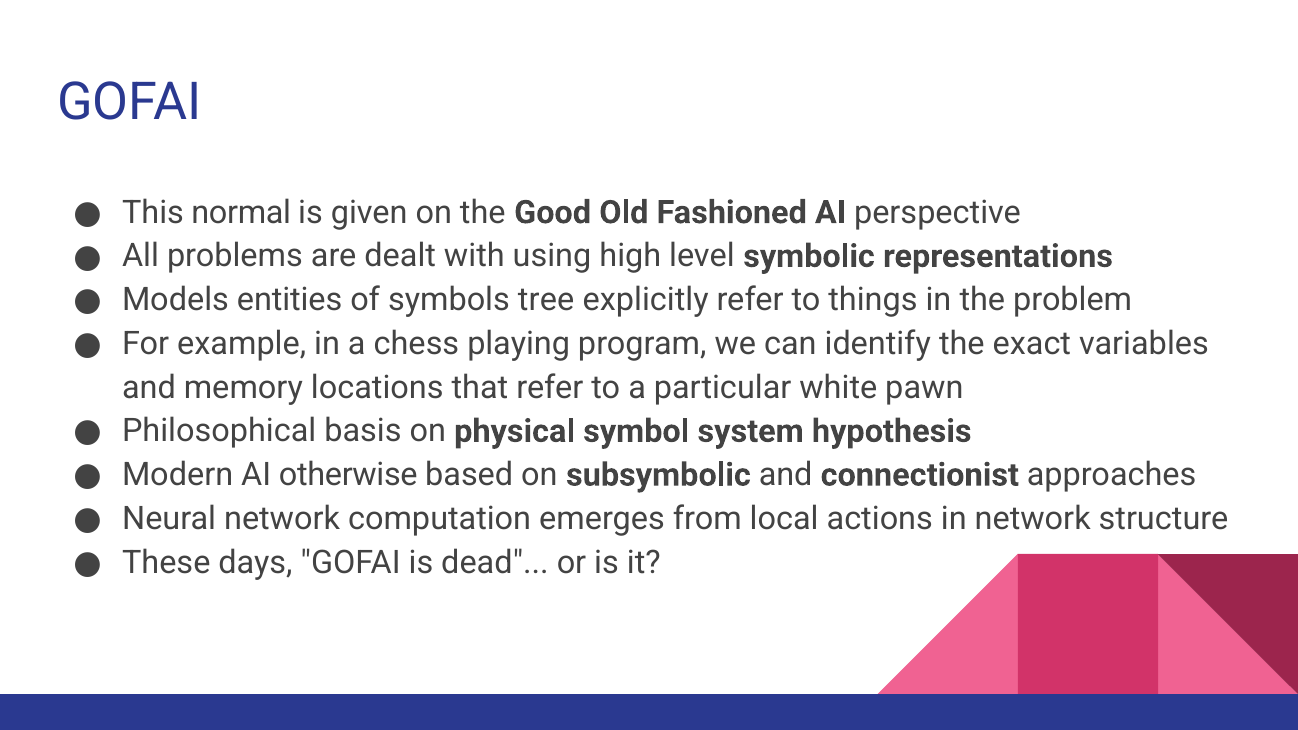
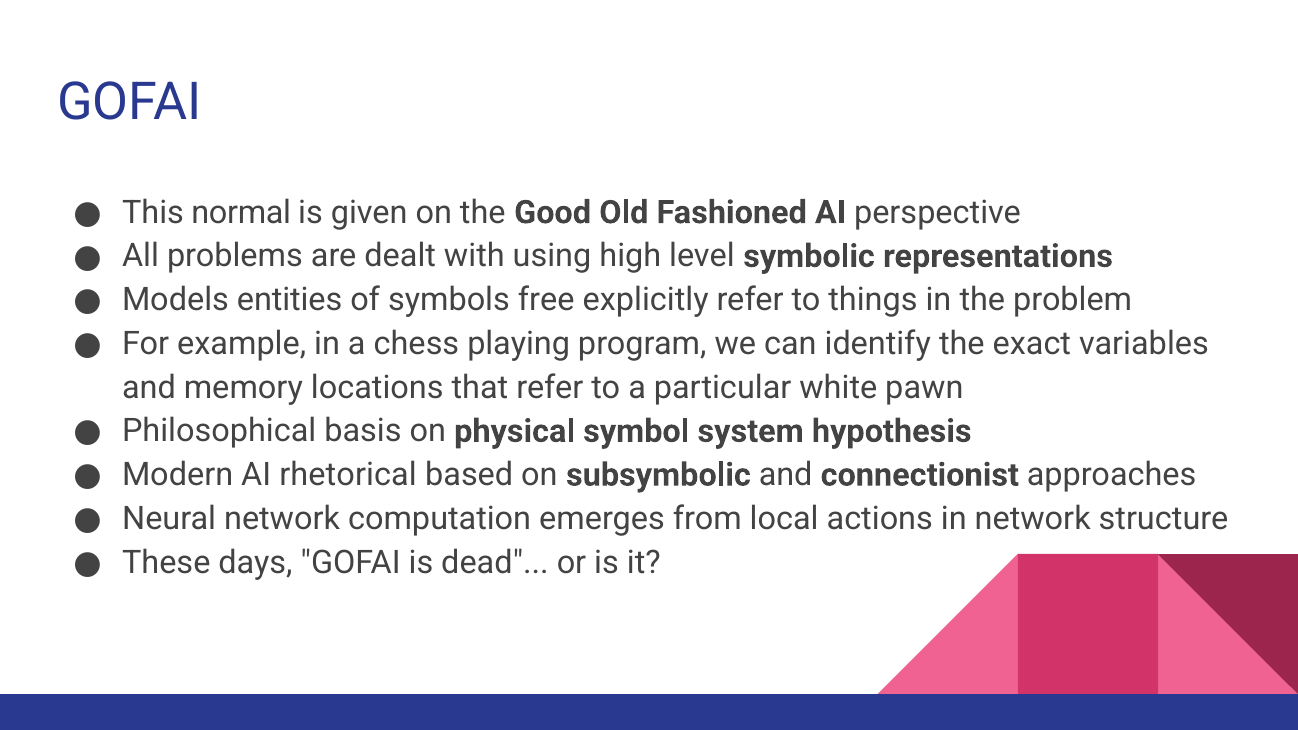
tree: tree -> free (546, 300)
otherwise: otherwise -> rhetorical (348, 475)
